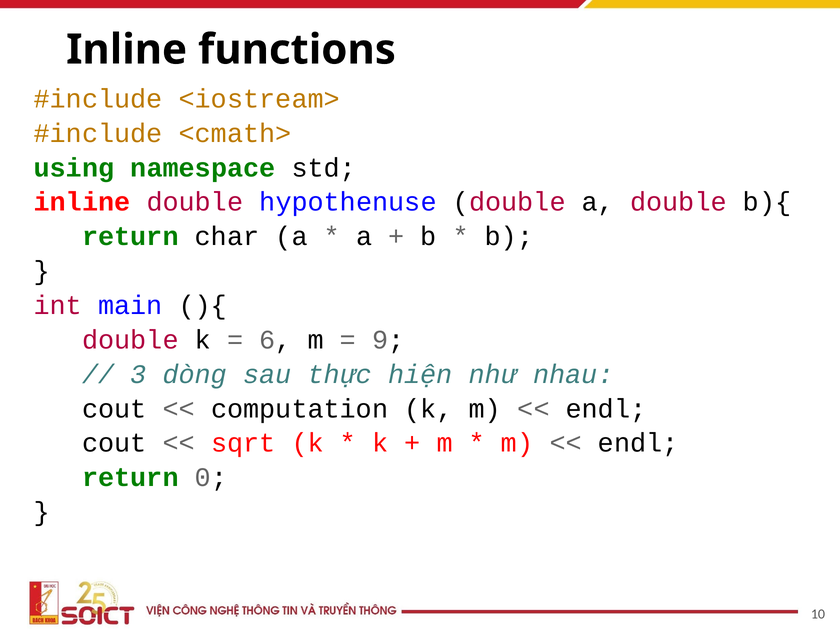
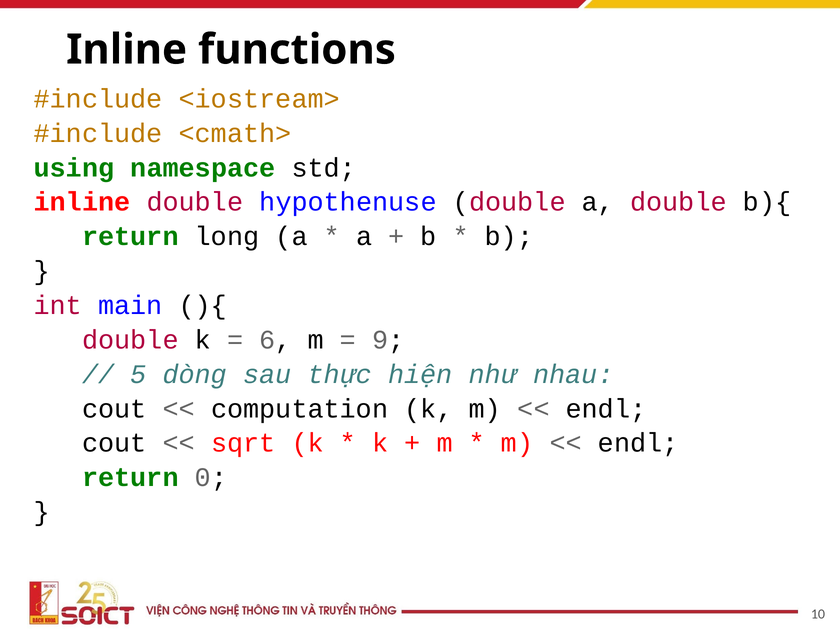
char: char -> long (227, 237)
3: 3 -> 5 (138, 374)
